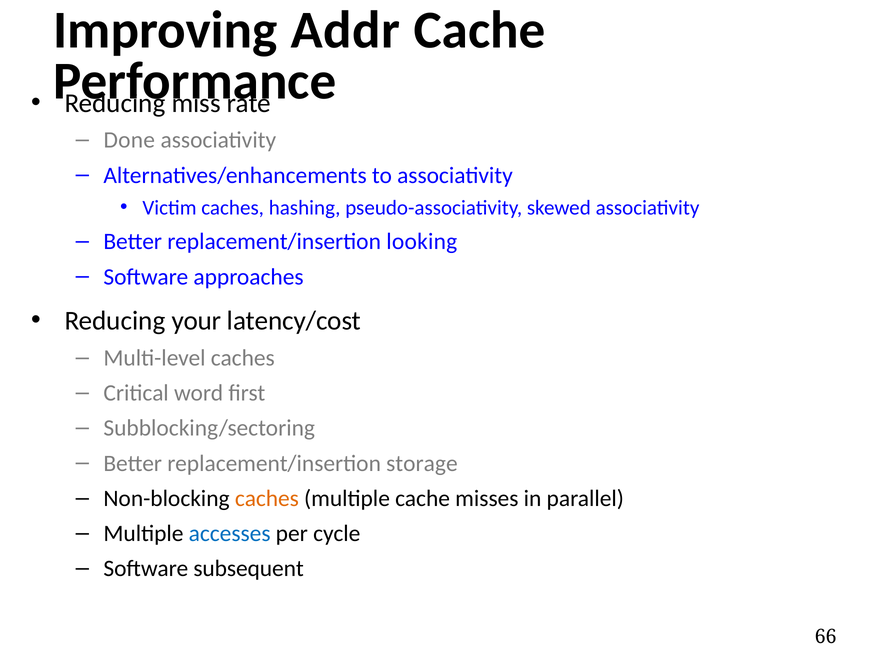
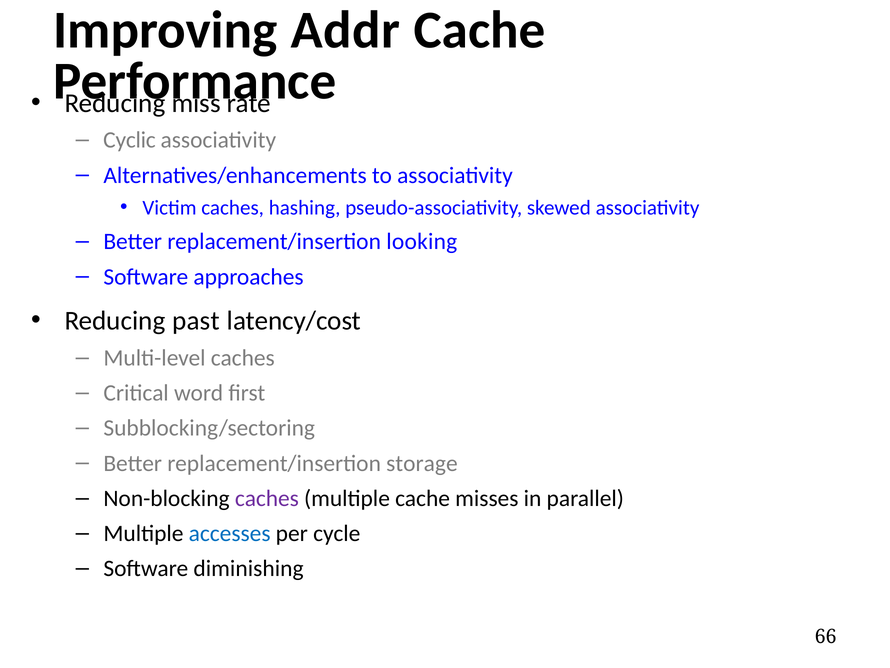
Done: Done -> Cyclic (130, 140)
your: your -> past (196, 321)
caches colour: orange -> purple (267, 498)
subsequent: subsequent -> diminishing (248, 568)
